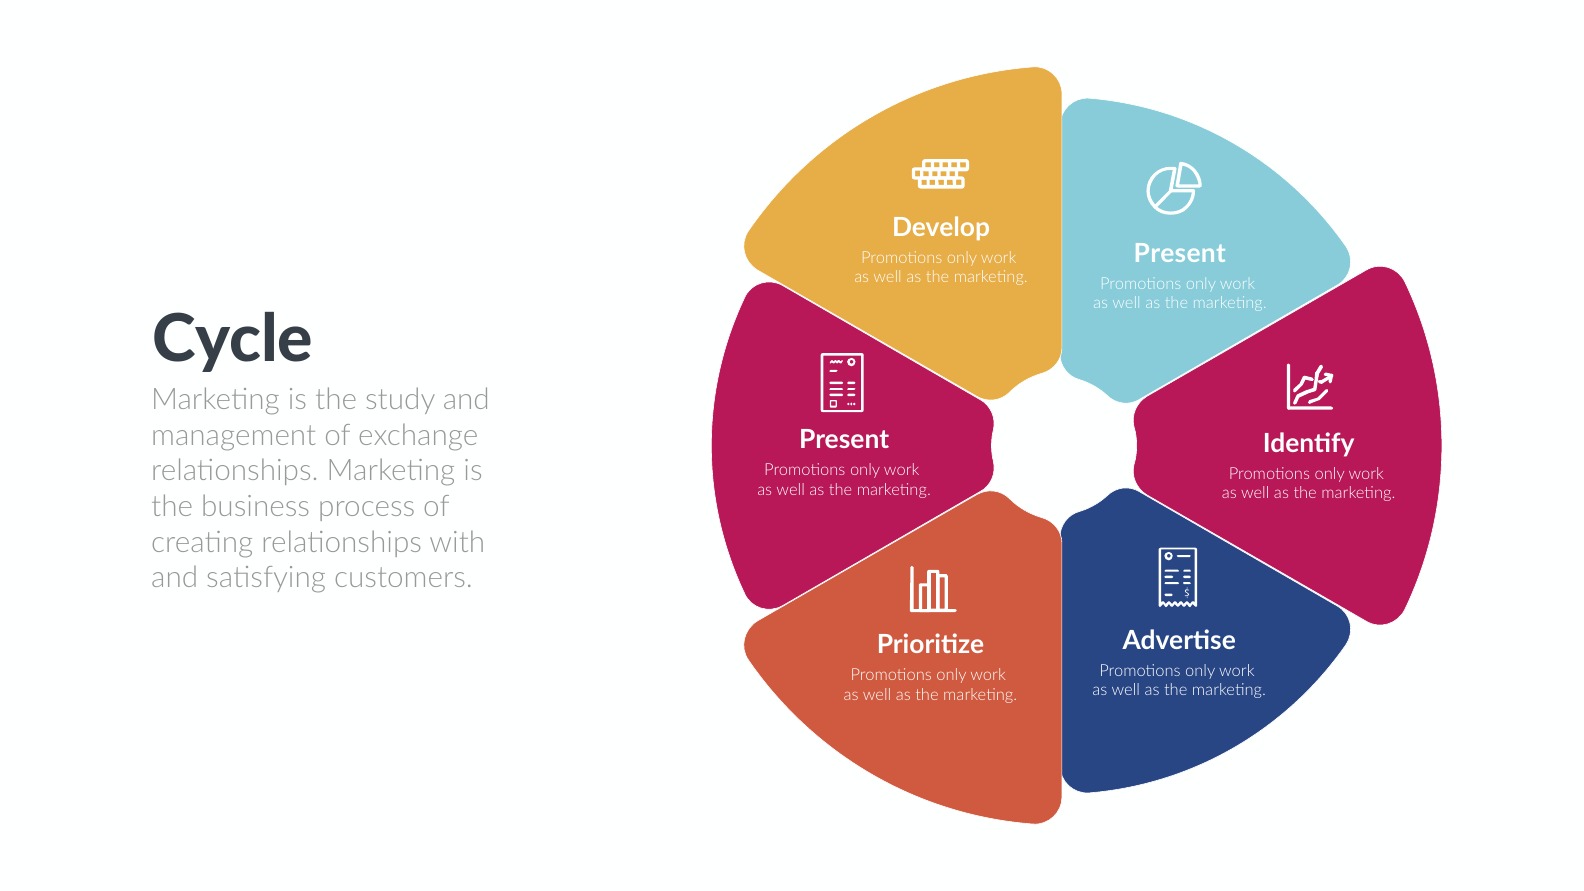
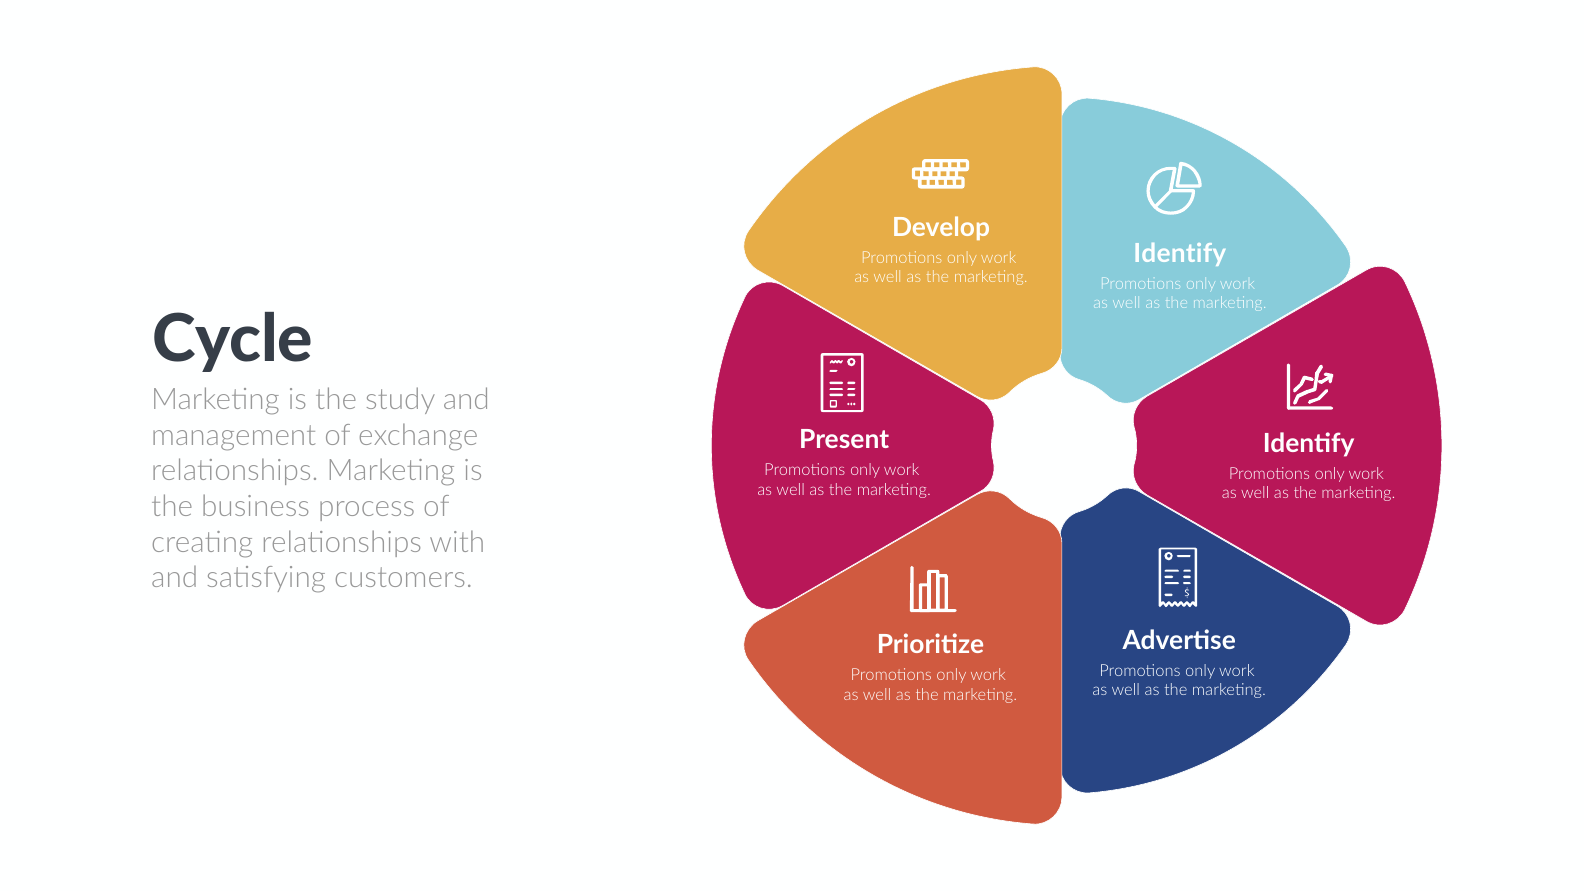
Present: Present -> Identify (1180, 254)
